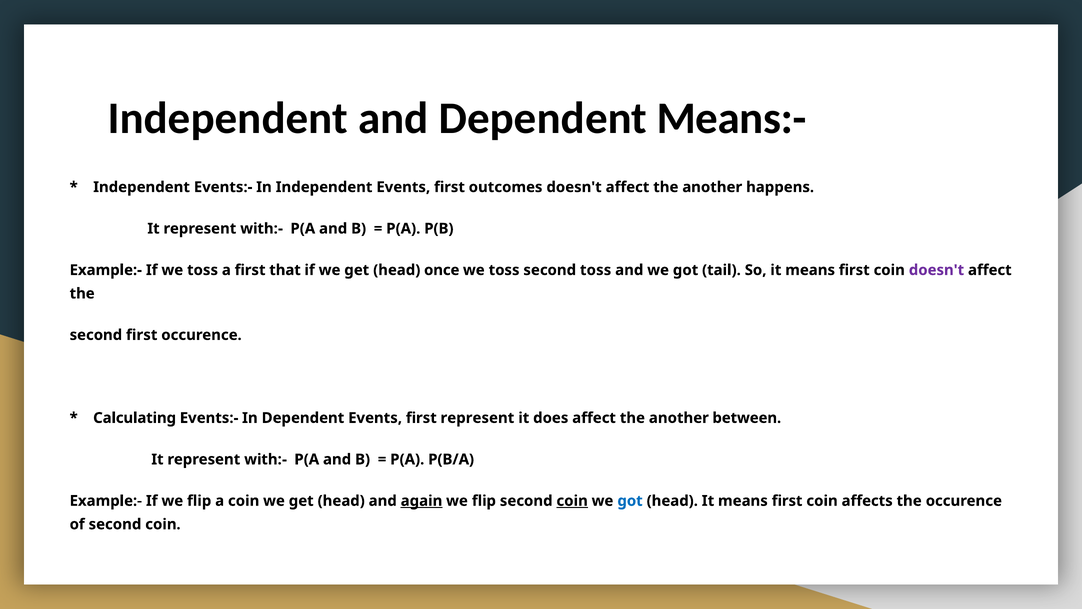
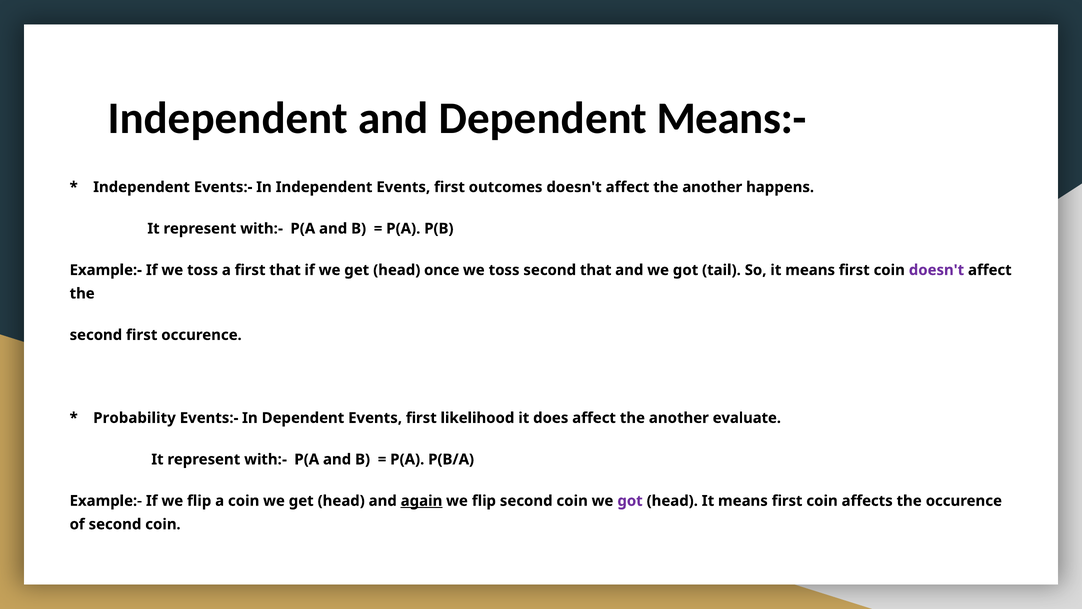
second toss: toss -> that (596, 270)
Calculating: Calculating -> Probability (134, 418)
first represent: represent -> likelihood (477, 418)
between: between -> evaluate (747, 418)
coin underline: present -> none (572, 501)
got colour: blue -> purple (630, 501)
